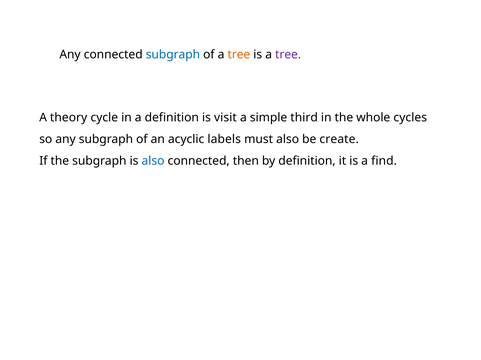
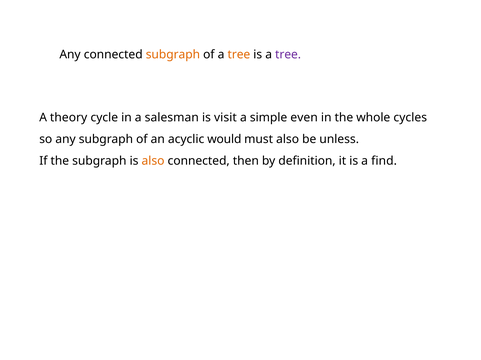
subgraph colour: blue -> orange (173, 54)
a definition: definition -> salesman (172, 118)
third: third -> even (304, 118)
labels: labels -> would (224, 139)
create: create -> unless (339, 139)
also colour: blue -> orange (153, 161)
